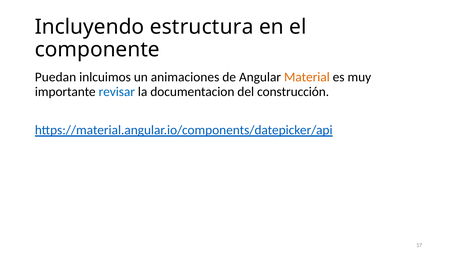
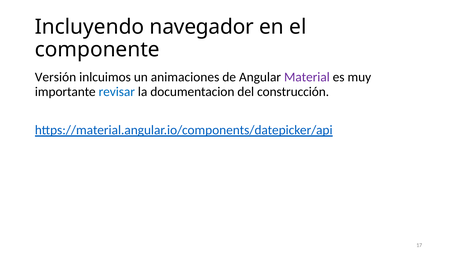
estructura: estructura -> navegador (202, 27)
Puedan: Puedan -> Versión (56, 77)
Material colour: orange -> purple (307, 77)
